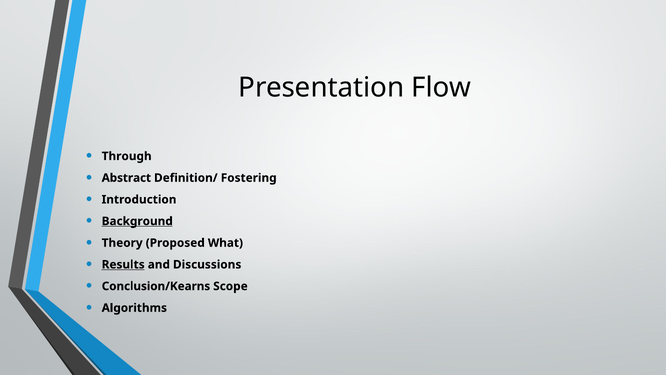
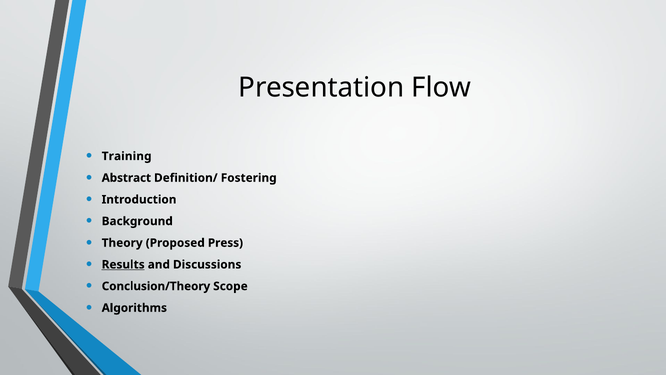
Through: Through -> Training (127, 156)
Background underline: present -> none (137, 221)
What: What -> Press (225, 243)
Conclusion/Kearns: Conclusion/Kearns -> Conclusion/Theory (156, 286)
